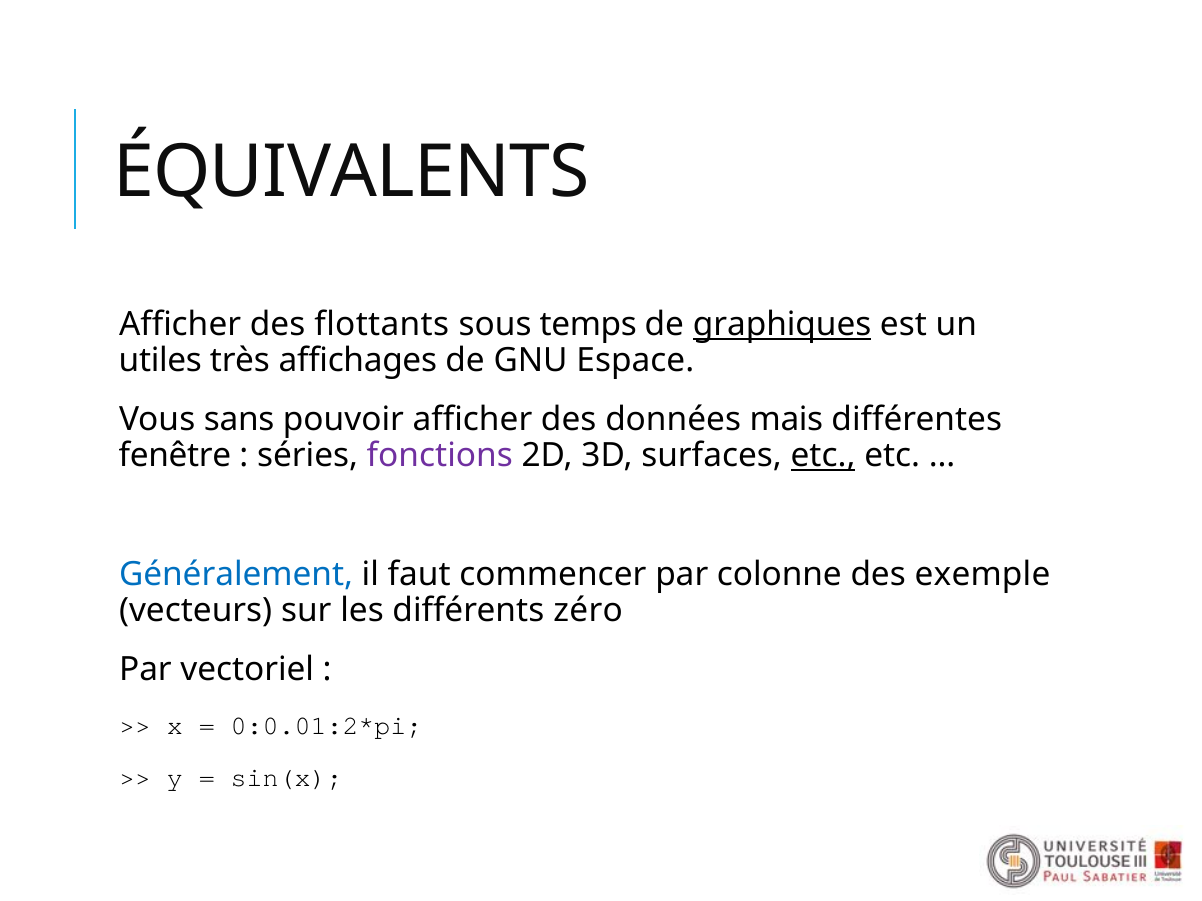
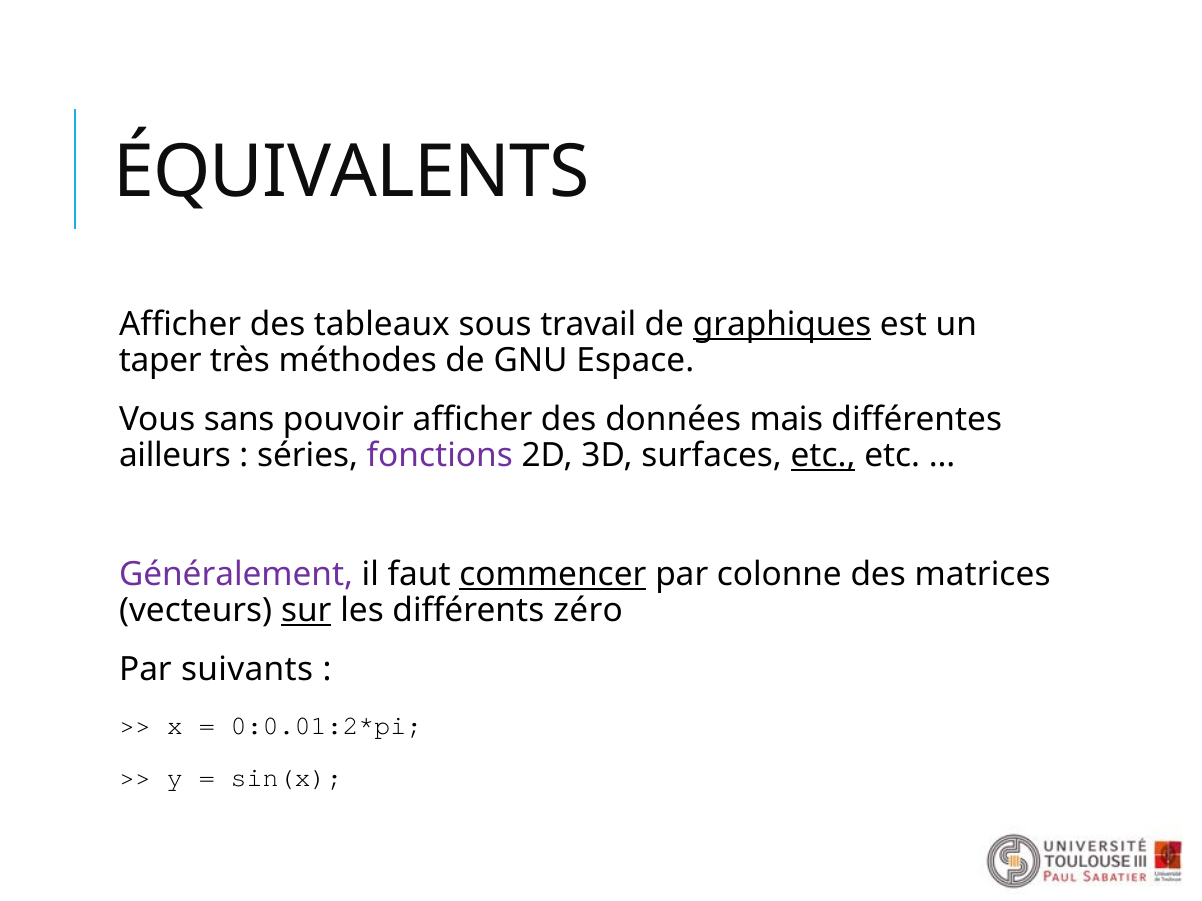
flottants: flottants -> tableaux (382, 324)
temps: temps -> travail (588, 324)
utiles: utiles -> taper (160, 360)
affichages: affichages -> méthodes (358, 360)
fenêtre: fenêtre -> ailleurs (175, 456)
Généralement colour: blue -> purple (236, 575)
commencer underline: none -> present (553, 575)
exemple: exemple -> matrices (983, 575)
sur underline: none -> present (306, 611)
vectoriel: vectoriel -> suivants (247, 670)
